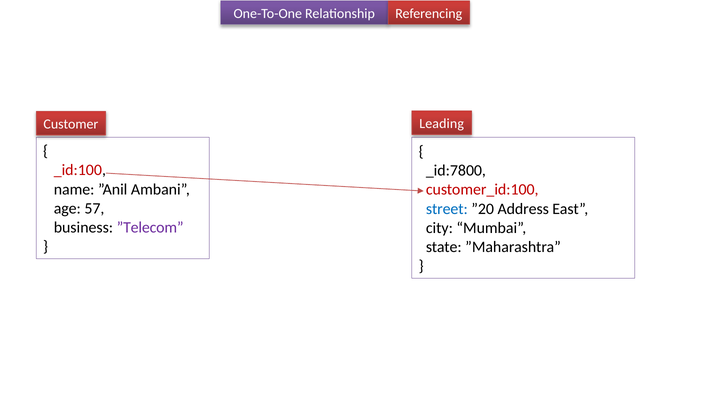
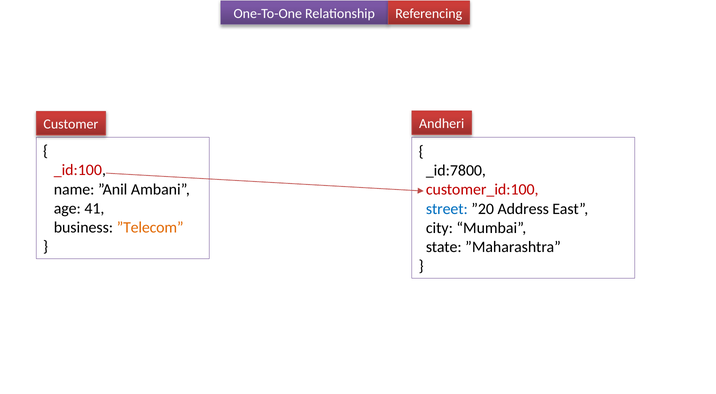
Leading: Leading -> Andheri (442, 124)
57: 57 -> 41 (94, 208)
”Telecom colour: purple -> orange (150, 227)
